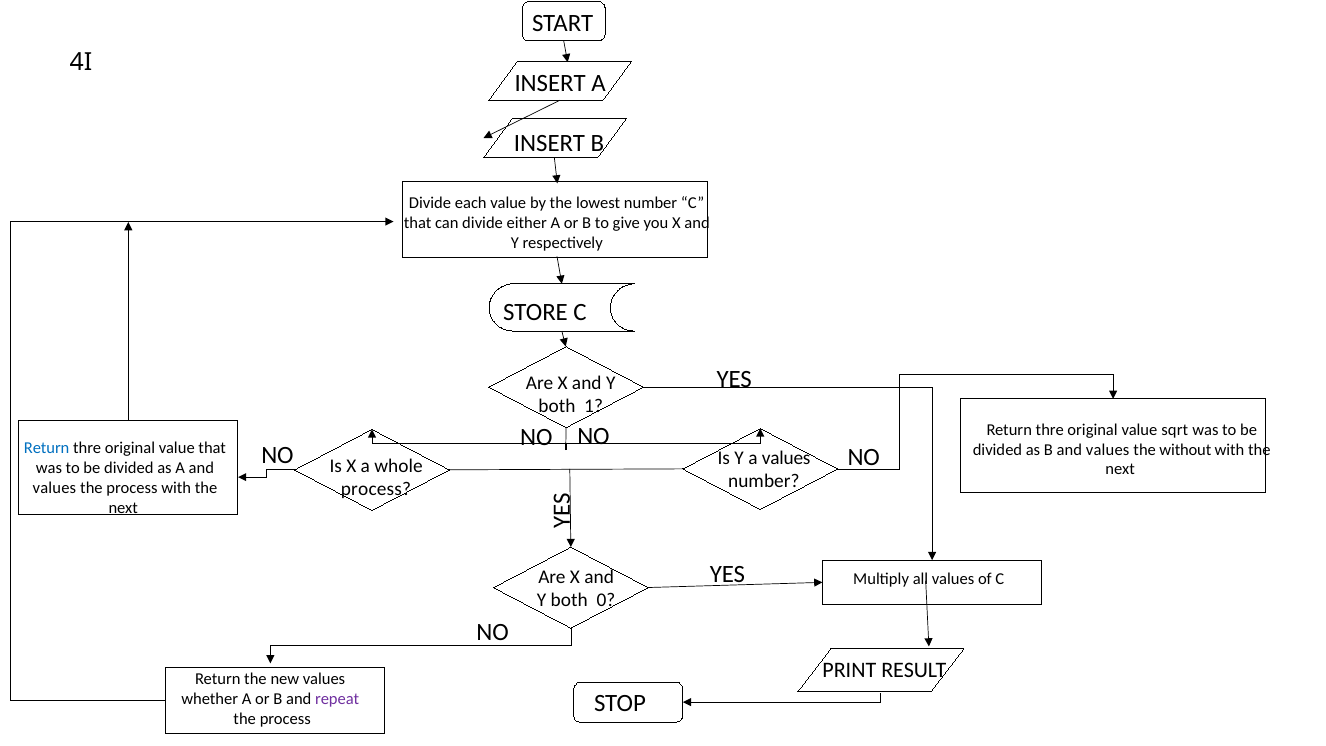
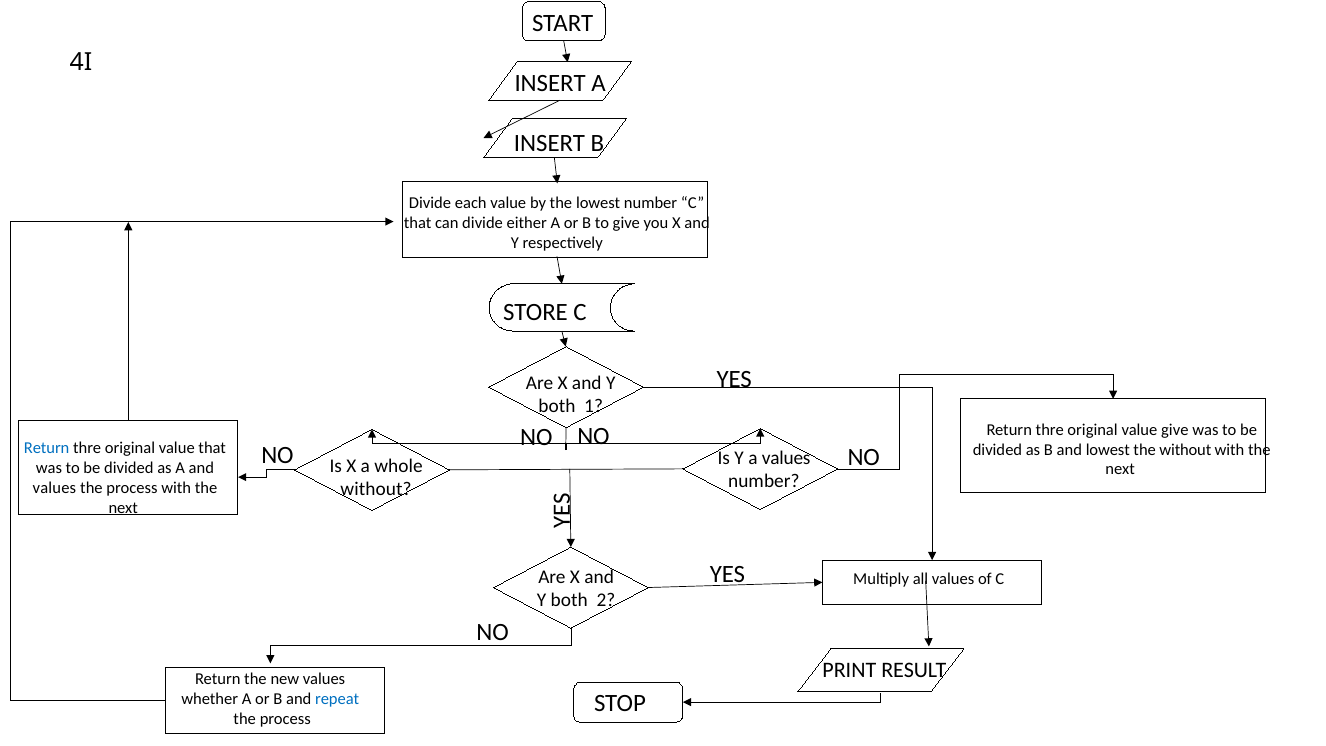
value sqrt: sqrt -> give (1175, 430)
B and values: values -> lowest (1108, 449)
process: process -> without (376, 489)
0: 0 -> 2 (606, 600)
repeat colour: purple -> blue (337, 699)
